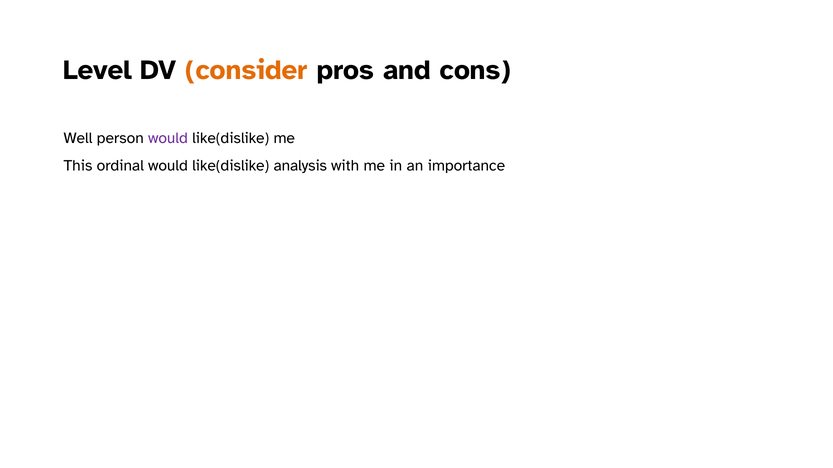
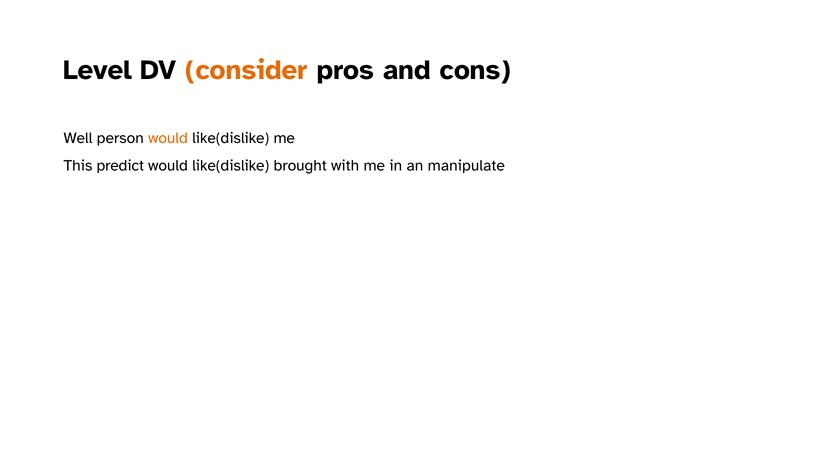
would colour: purple -> orange (168, 138)
ordinal: ordinal -> predict (120, 166)
analysis: analysis -> brought (300, 166)
importance: importance -> manipulate (466, 166)
